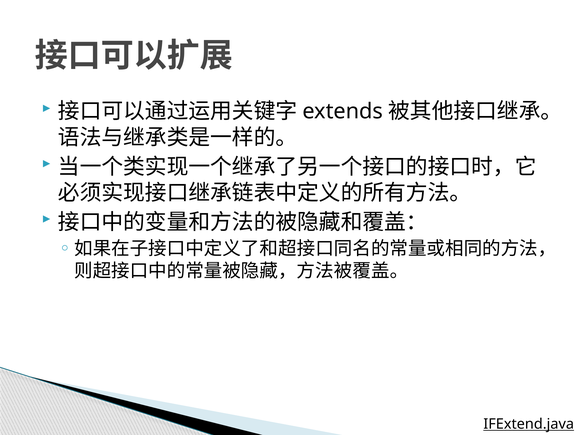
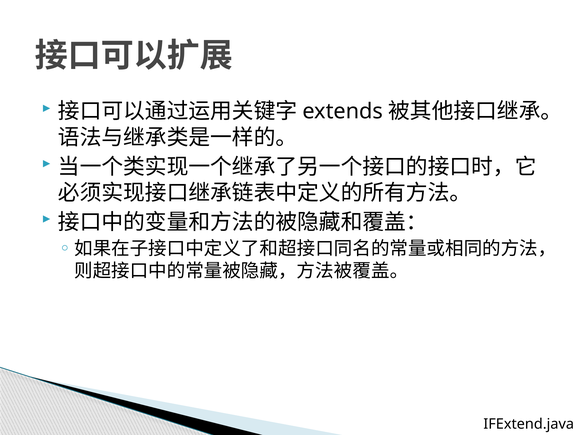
IFExtend.java underline: present -> none (529, 424)
